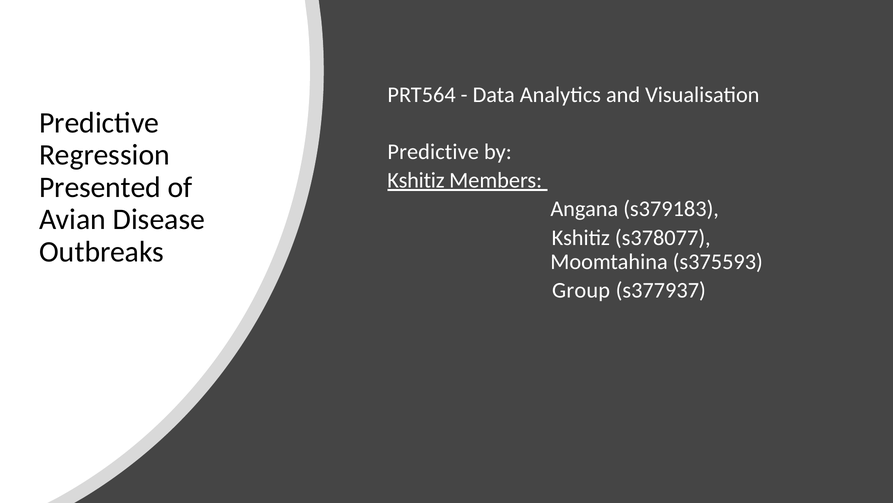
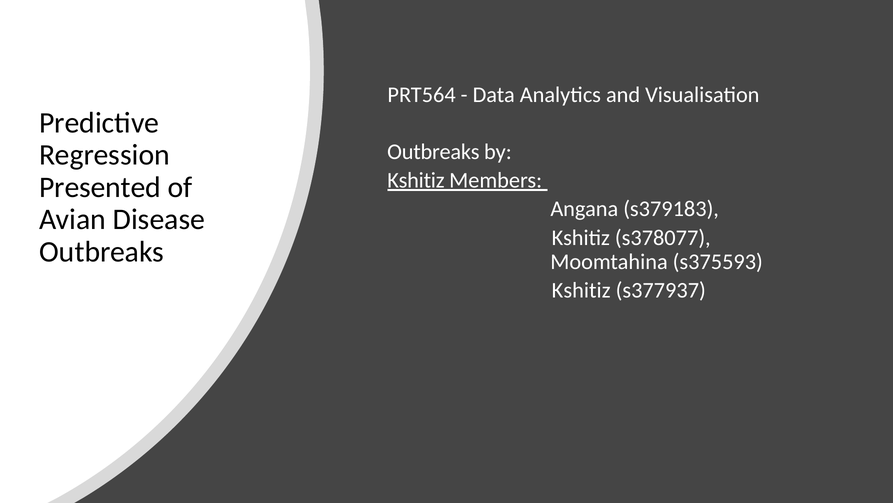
Predictive: Predictive -> Outbreaks (433, 152)
Group: Group -> Kshitiz (581, 290)
